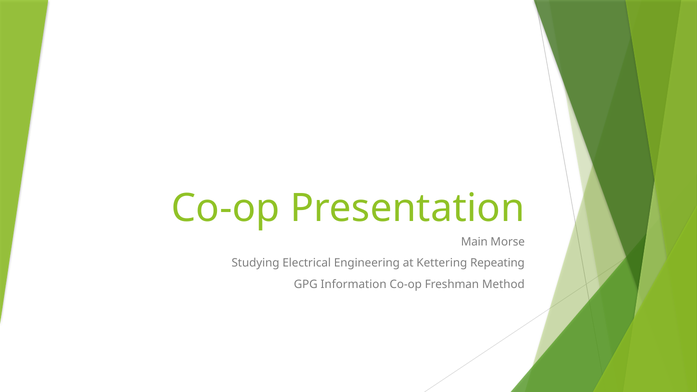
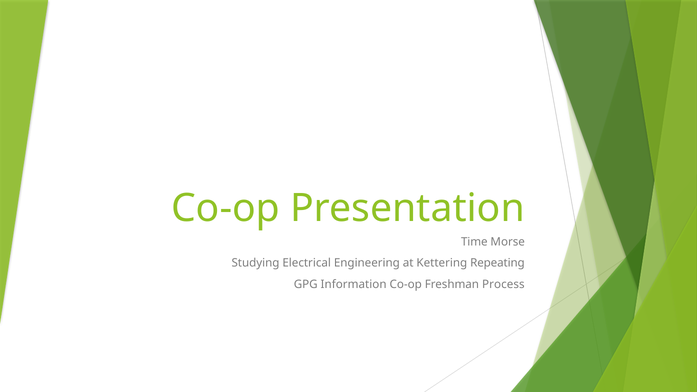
Main: Main -> Time (474, 242)
Method: Method -> Process (503, 284)
